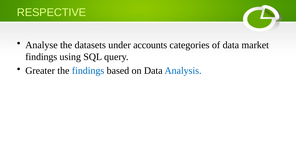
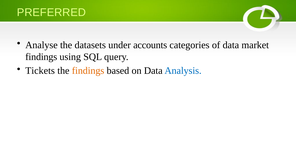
RESPECTIVE: RESPECTIVE -> PREFERRED (51, 12)
Greater: Greater -> Tickets (40, 71)
findings colour: blue -> orange (88, 71)
